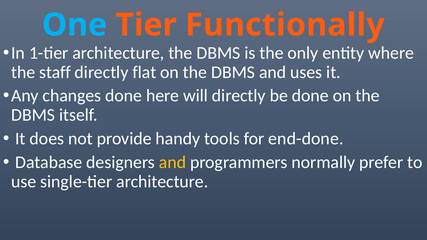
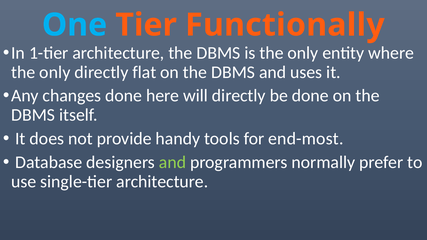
staff: staff -> only (55, 72)
end-done: end-done -> end-most (306, 139)
and colour: yellow -> light green (172, 162)
